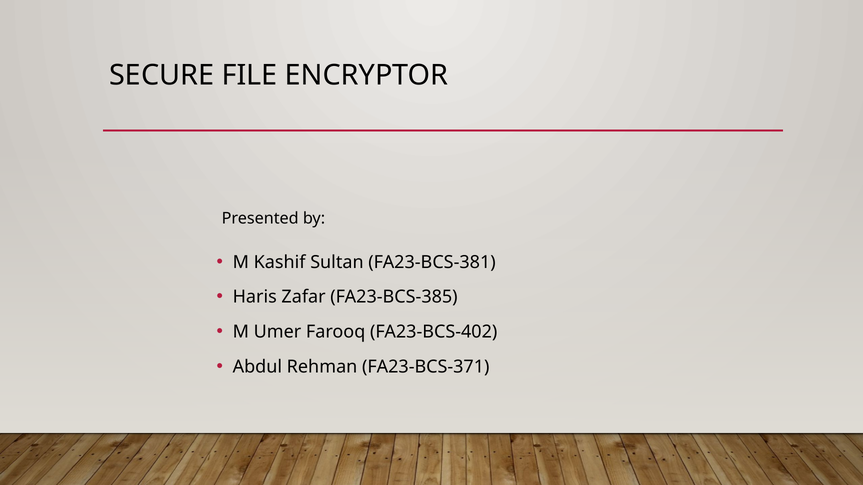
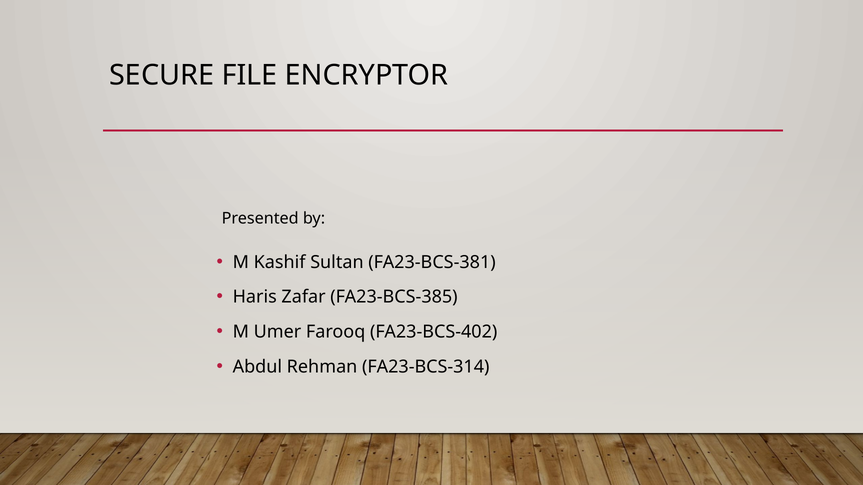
FA23-BCS-371: FA23-BCS-371 -> FA23-BCS-314 (426, 367)
